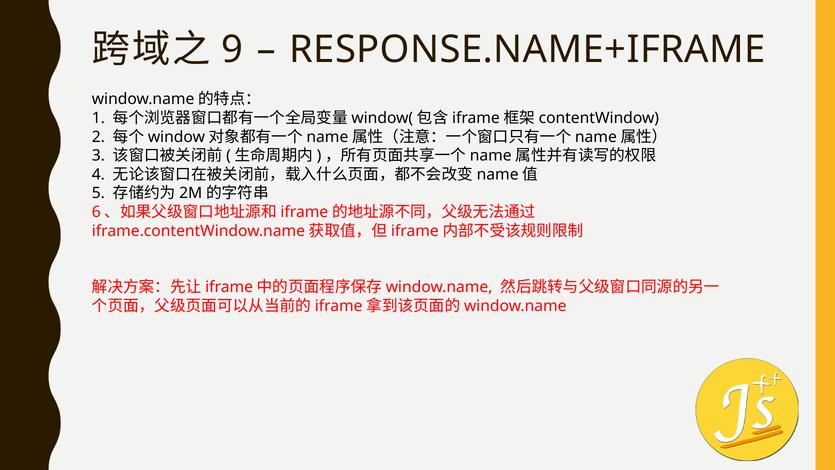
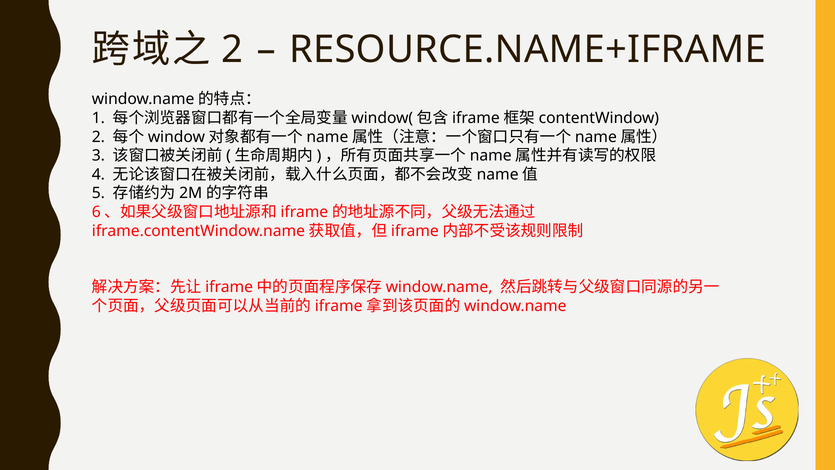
9: 9 -> 2 (232, 50)
RESPONSE.NAME+IFRAME: RESPONSE.NAME+IFRAME -> RESOURCE.NAME+IFRAME (527, 50)
